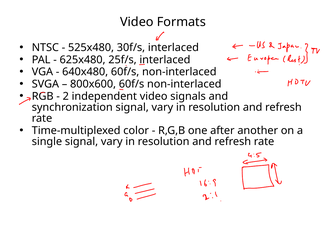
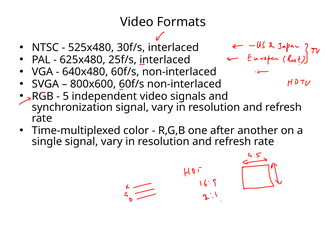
2: 2 -> 5 (66, 96)
